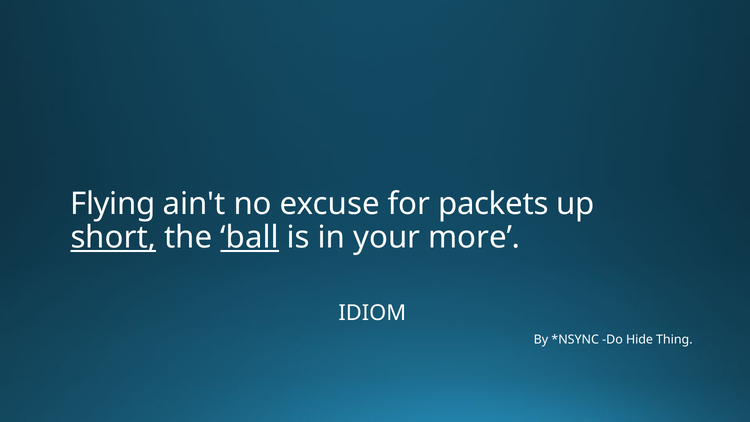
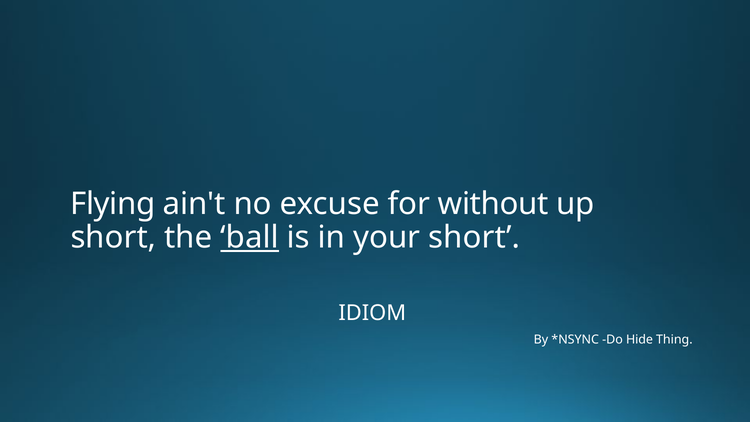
packets: packets -> without (493, 204)
short underline: present -> none (113, 238)
your more: more -> short (474, 238)
